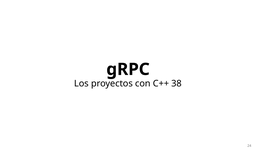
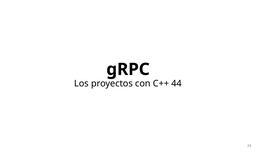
38: 38 -> 44 (177, 83)
